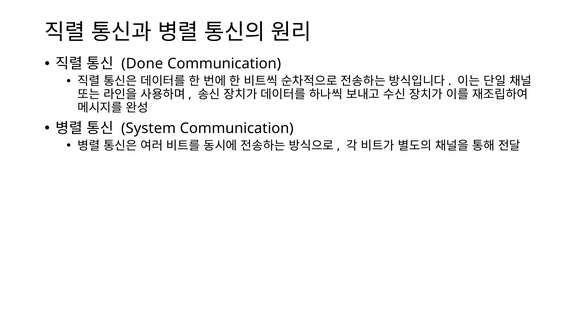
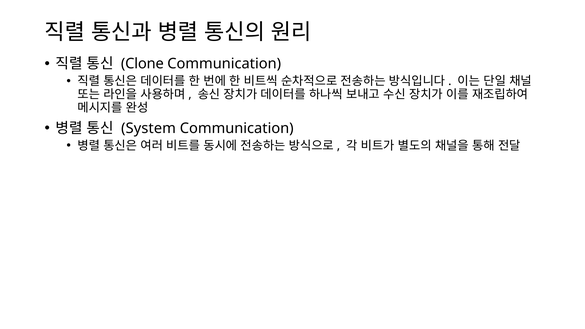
Done: Done -> Clone (142, 64)
